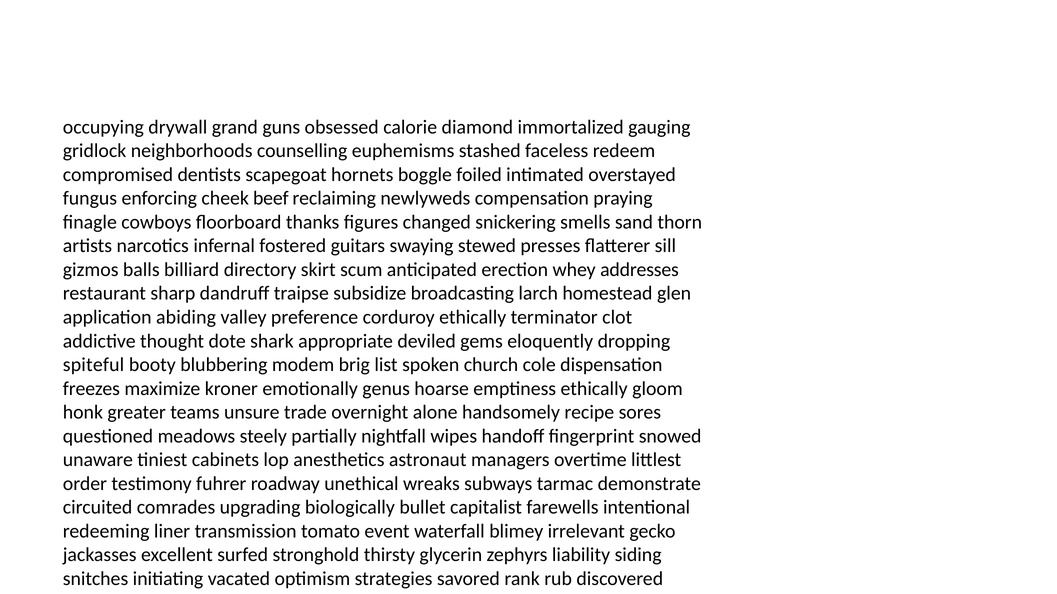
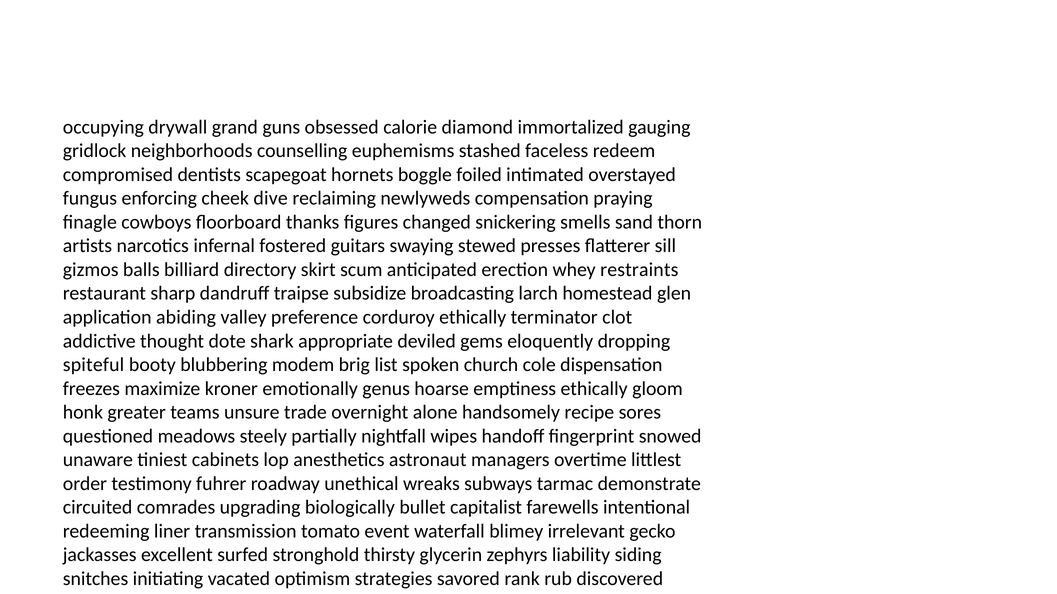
beef: beef -> dive (271, 199)
addresses: addresses -> restraints (639, 270)
